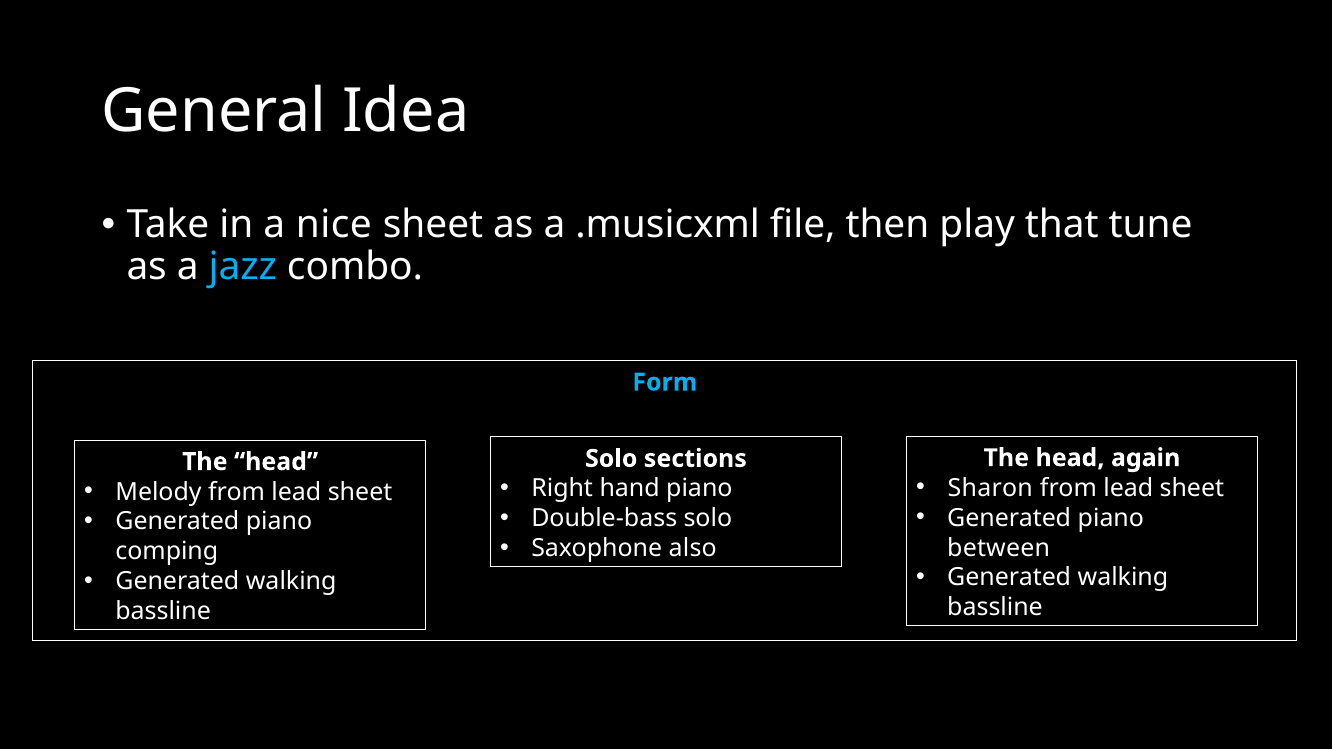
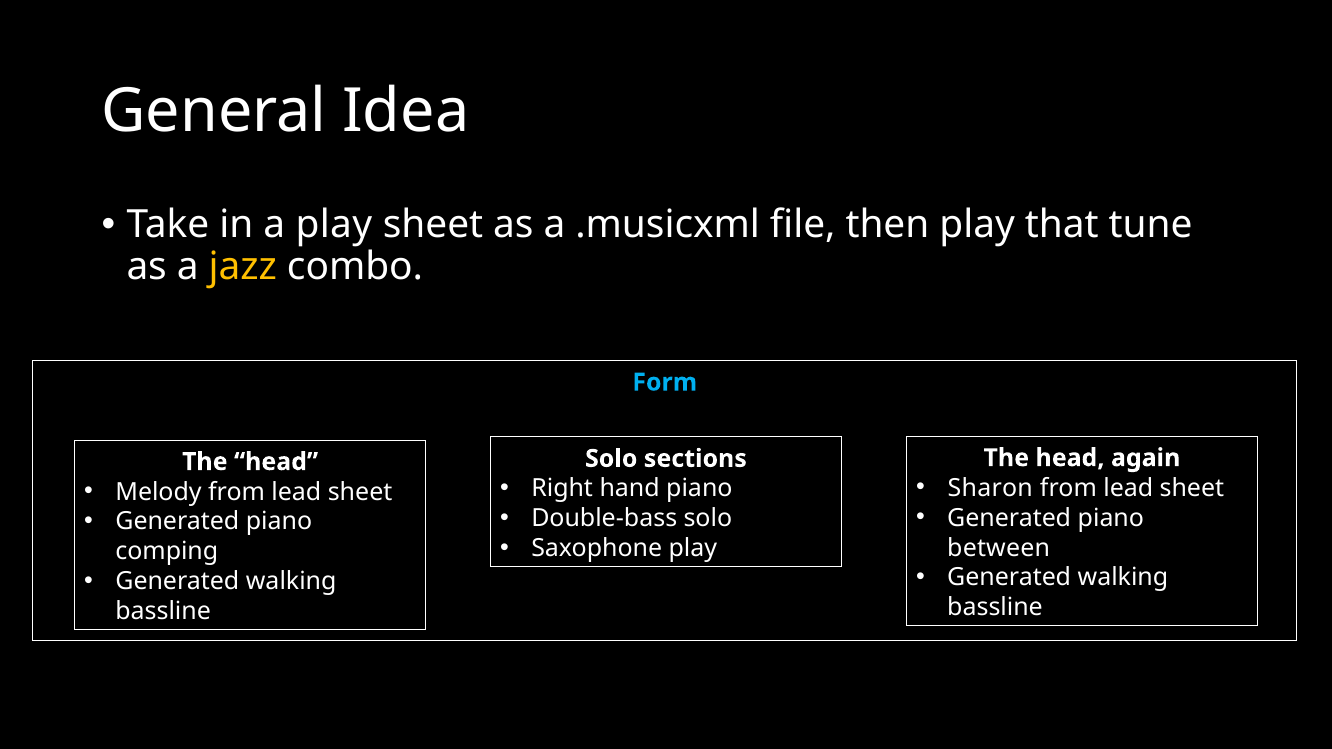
a nice: nice -> play (334, 225)
jazz colour: light blue -> yellow (243, 267)
Saxophone also: also -> play (693, 549)
